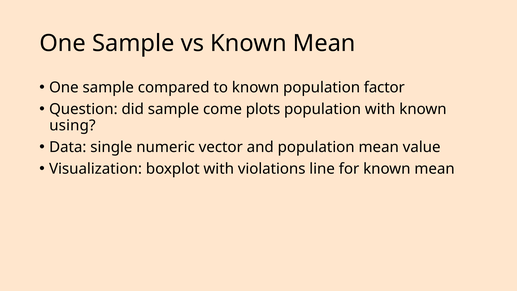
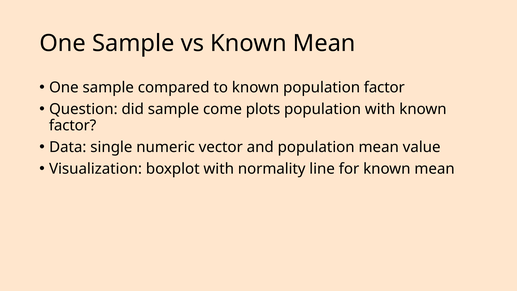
using: using -> factor (73, 125)
violations: violations -> normality (272, 169)
